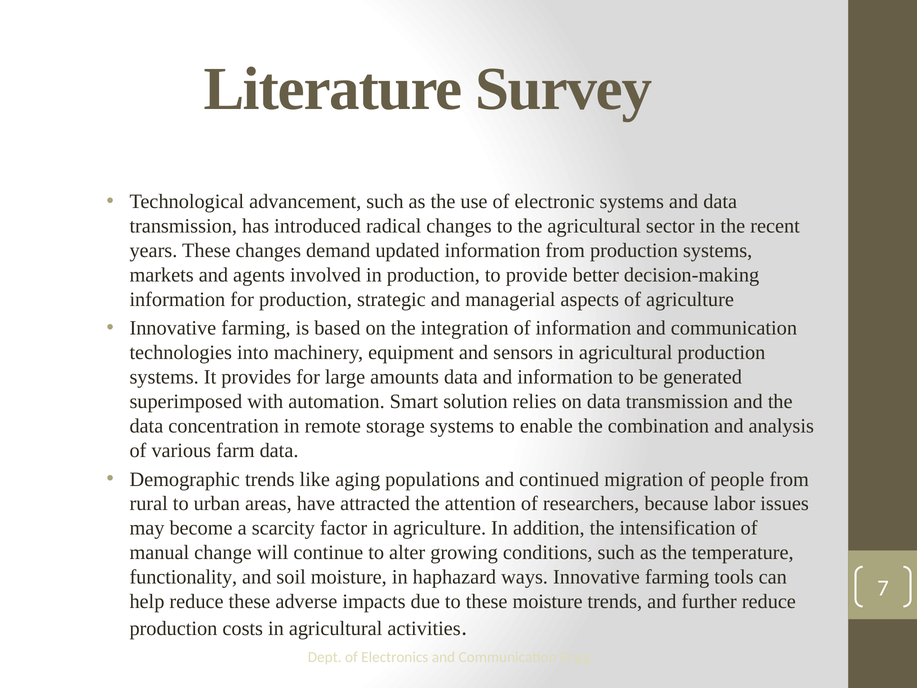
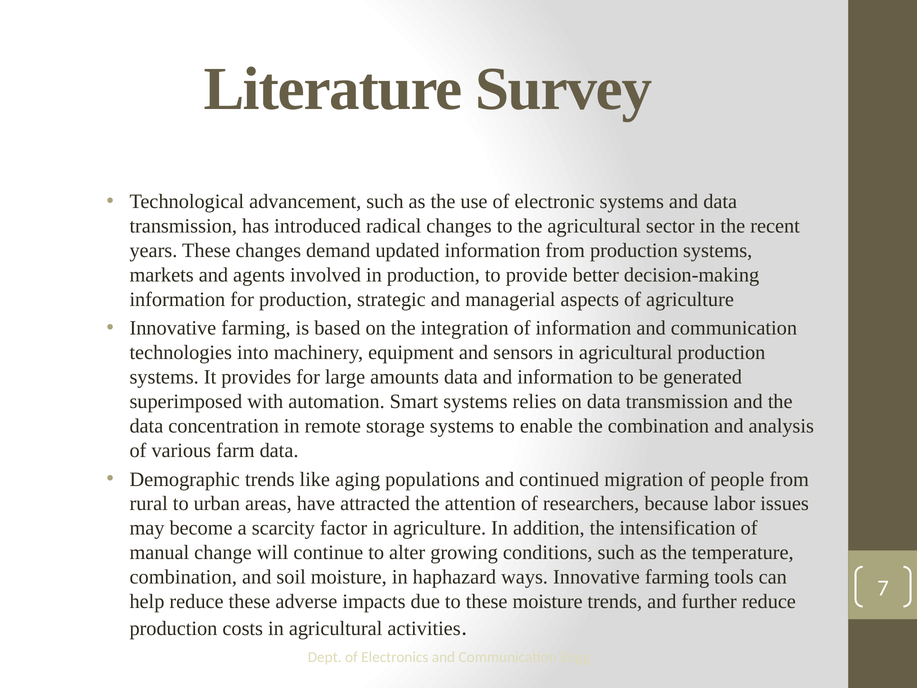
Smart solution: solution -> systems (475, 401)
functionality: functionality -> combination (183, 577)
